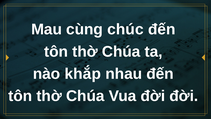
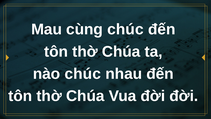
nào khắp: khắp -> chúc (83, 74)
